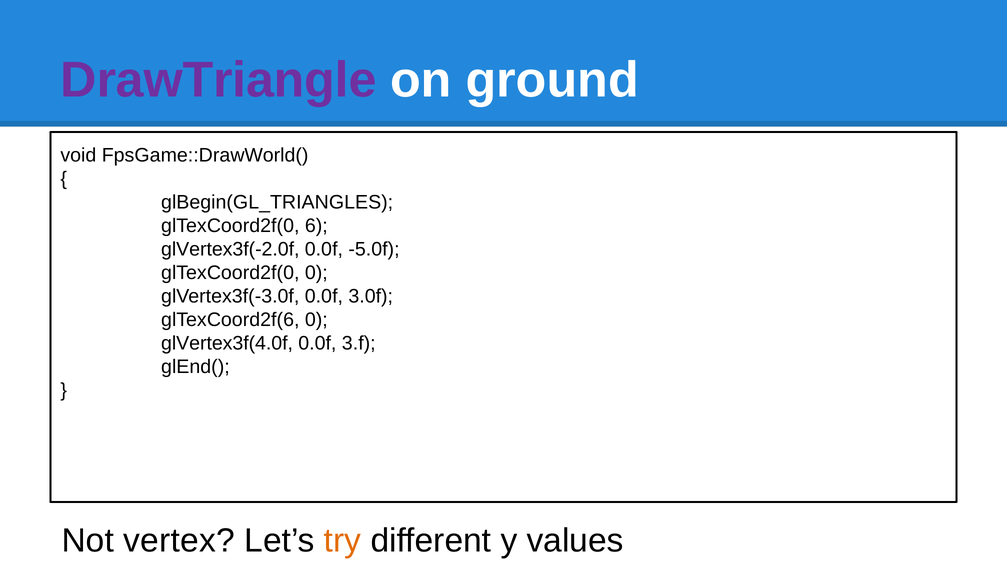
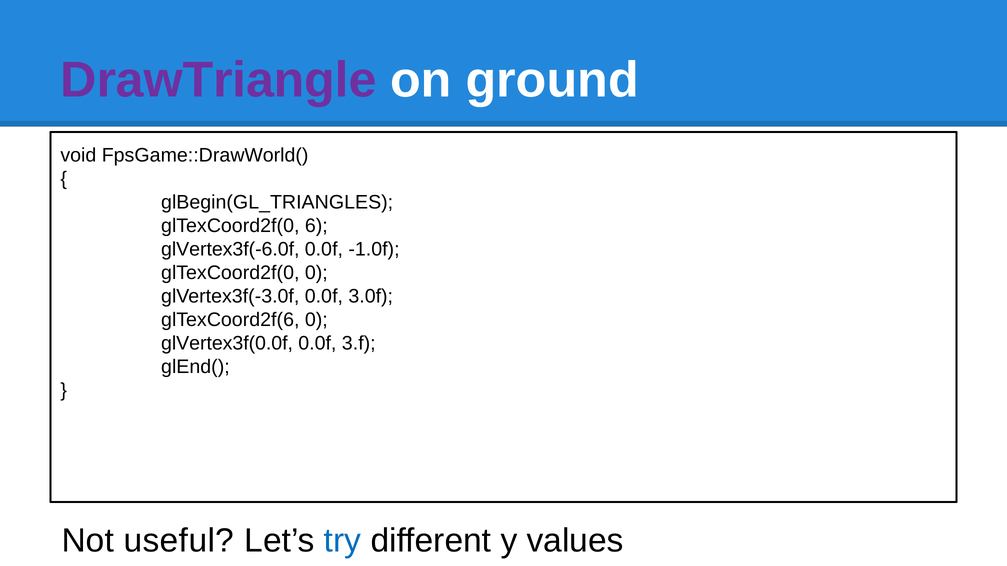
glVertex3f(-2.0f: glVertex3f(-2.0f -> glVertex3f(-6.0f (230, 249)
-5.0f: -5.0f -> -1.0f (374, 249)
glVertex3f(4.0f: glVertex3f(4.0f -> glVertex3f(0.0f (227, 343)
vertex: vertex -> useful (179, 541)
try colour: orange -> blue (343, 541)
